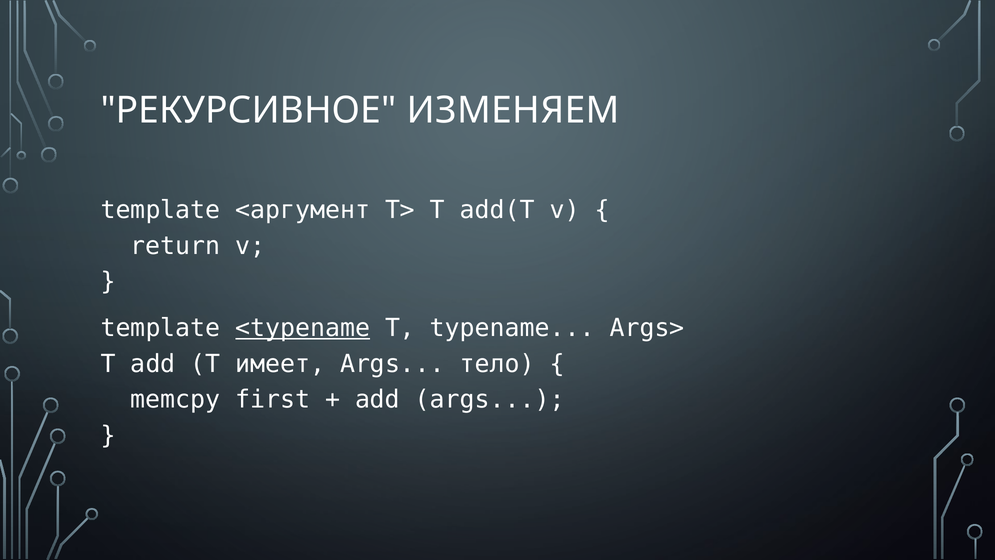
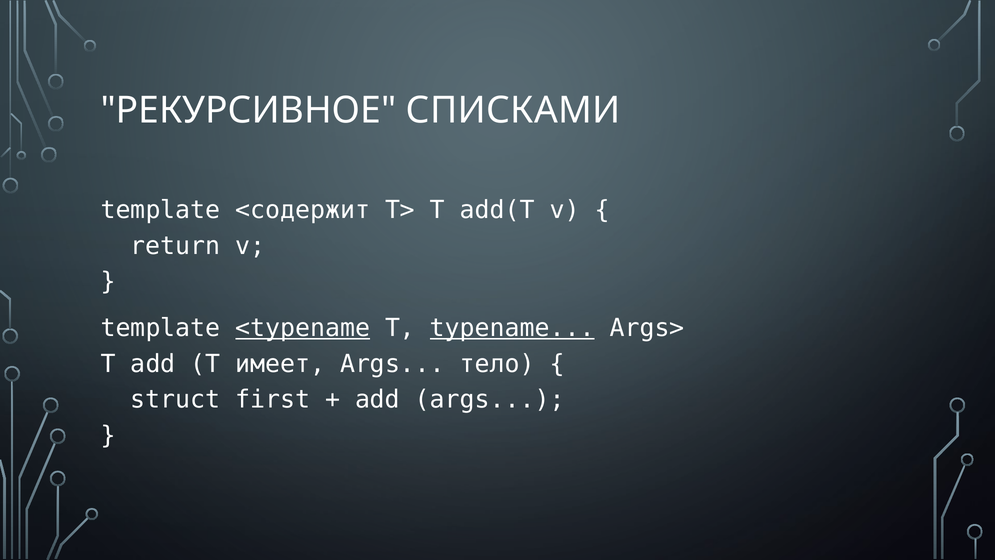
ИЗМЕНЯЕМ: ИЗМЕНЯЕМ -> СПИСКАМИ (513, 111)
<аргумент: <аргумент -> <содержит (303, 210)
typename underline: none -> present (512, 328)
memcpy: memcpy -> struct (175, 399)
